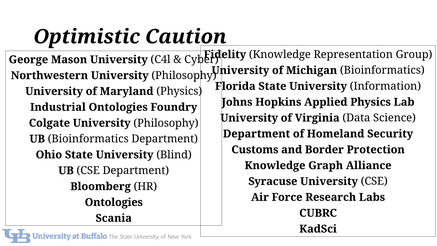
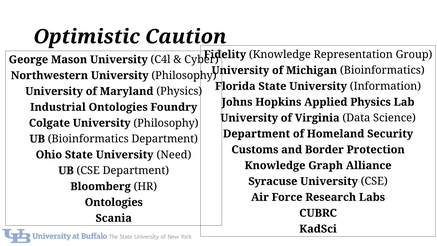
Blind: Blind -> Need (174, 155)
